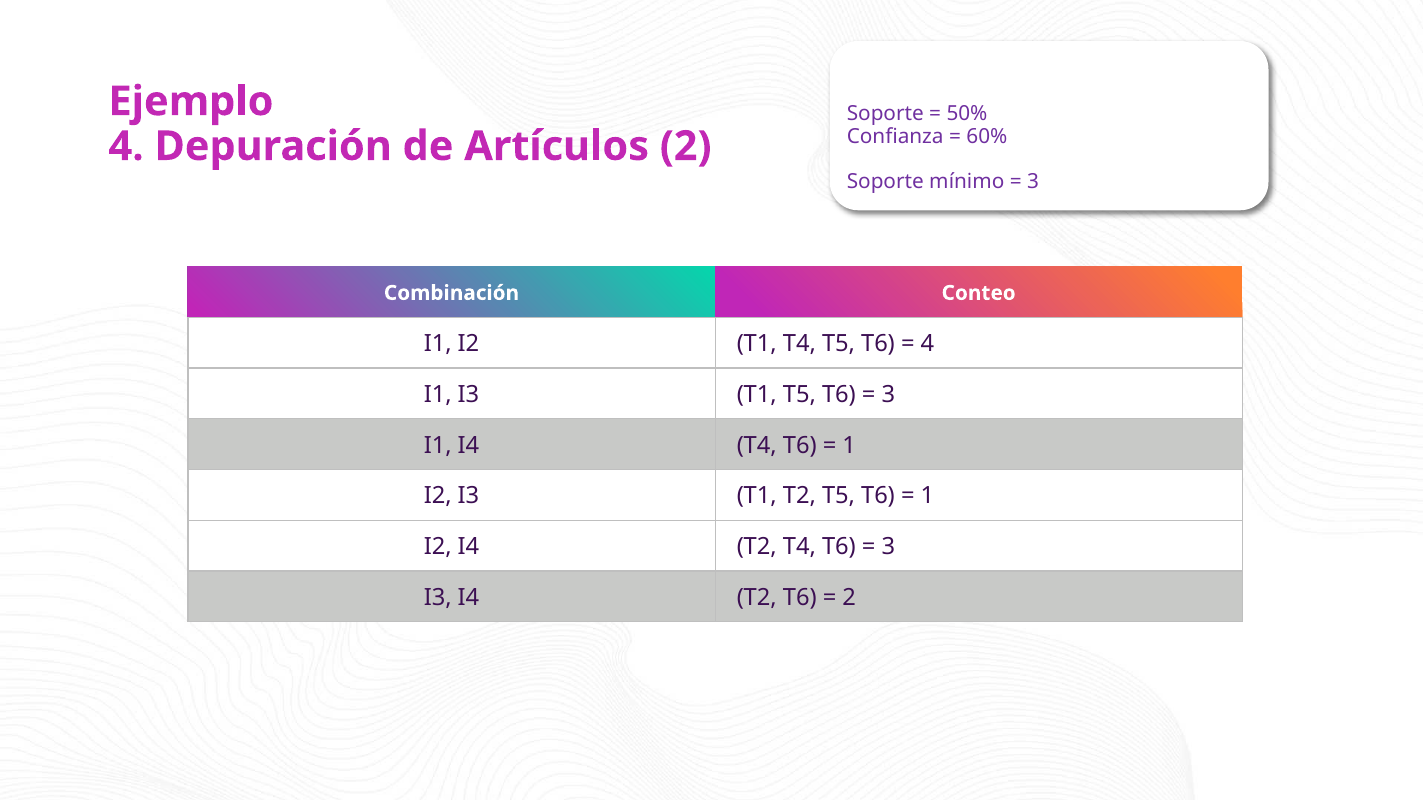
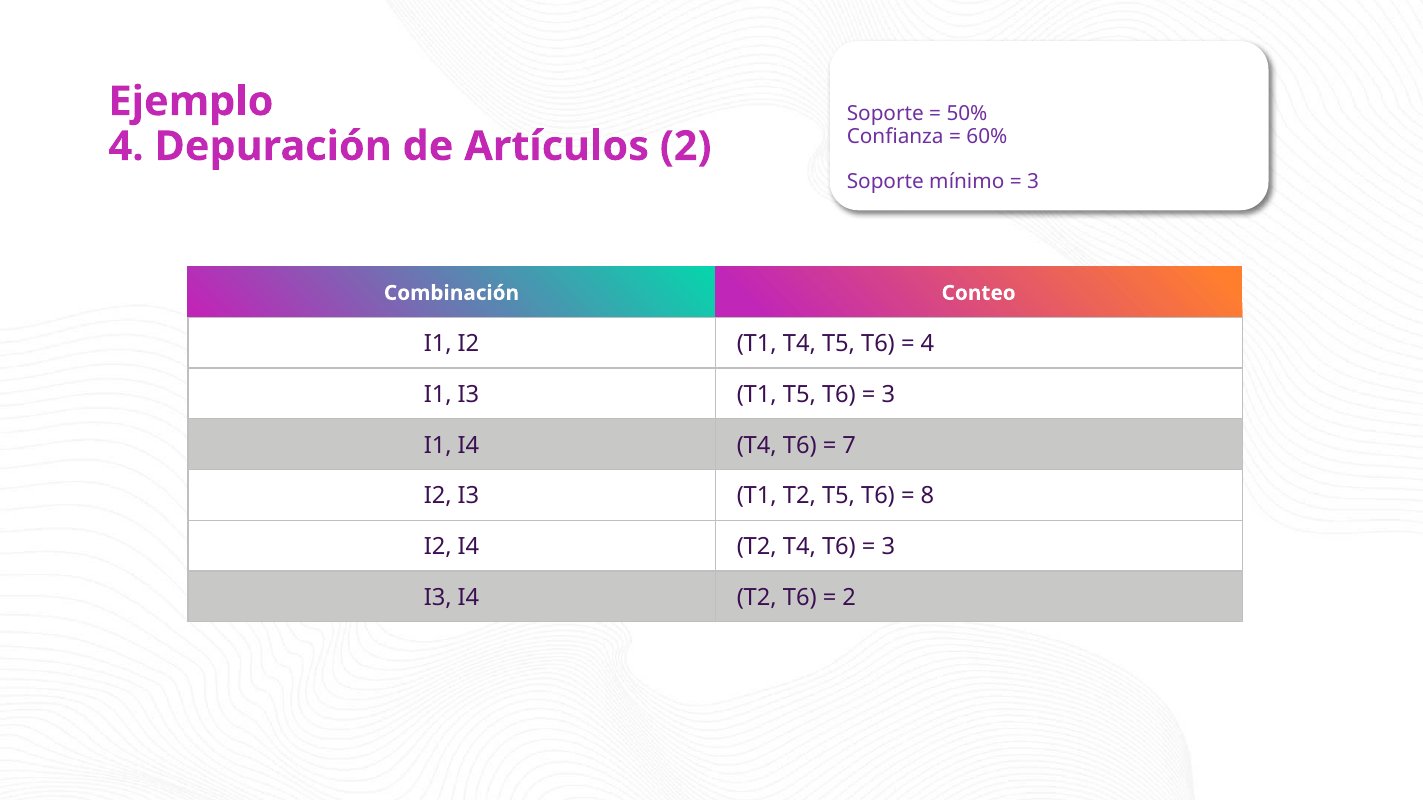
1: 1 -> 7 (849, 446)
1: 1 -> 8 (927, 496)
